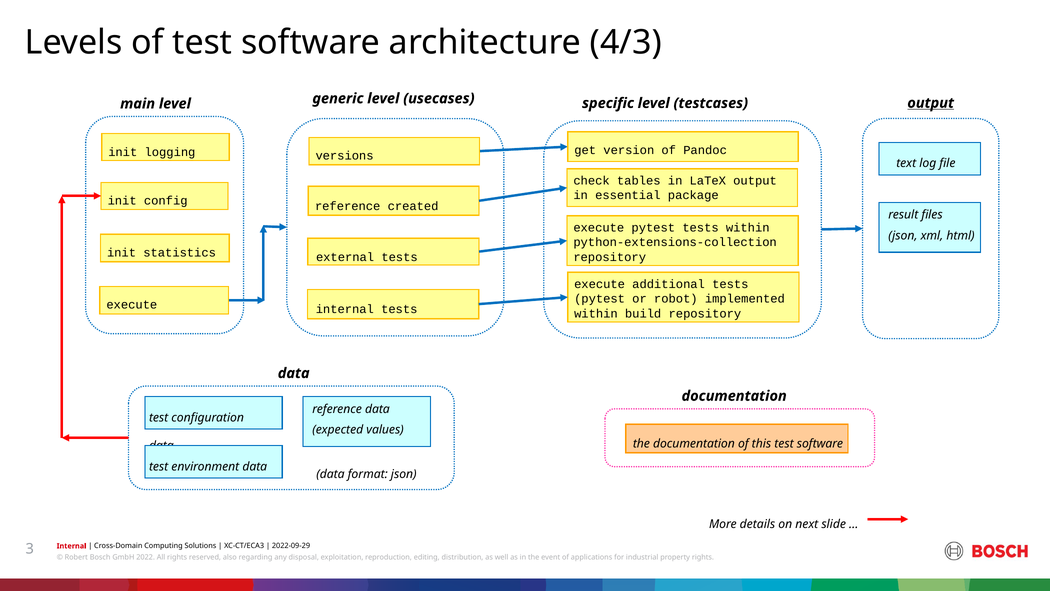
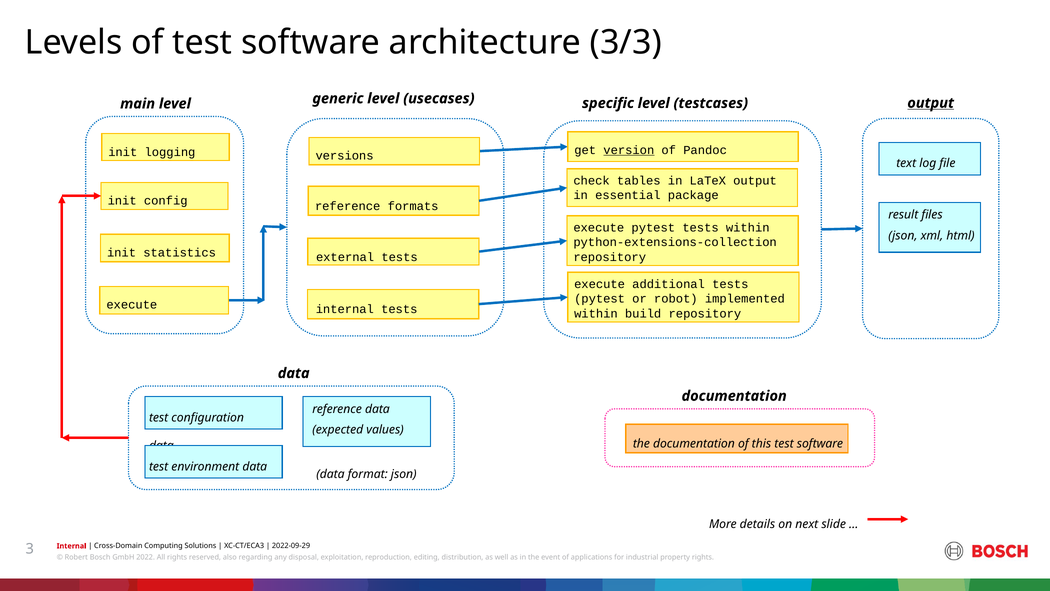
4/3: 4/3 -> 3/3 (626, 43)
version underline: none -> present (629, 150)
created: created -> formats (413, 206)
